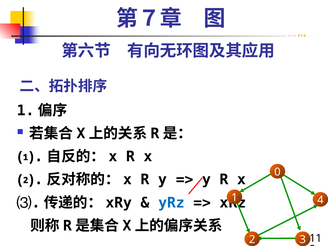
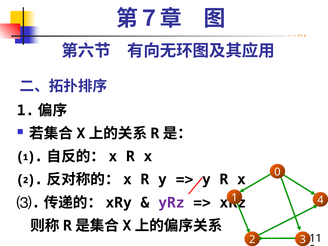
yRz colour: blue -> purple (171, 203)
